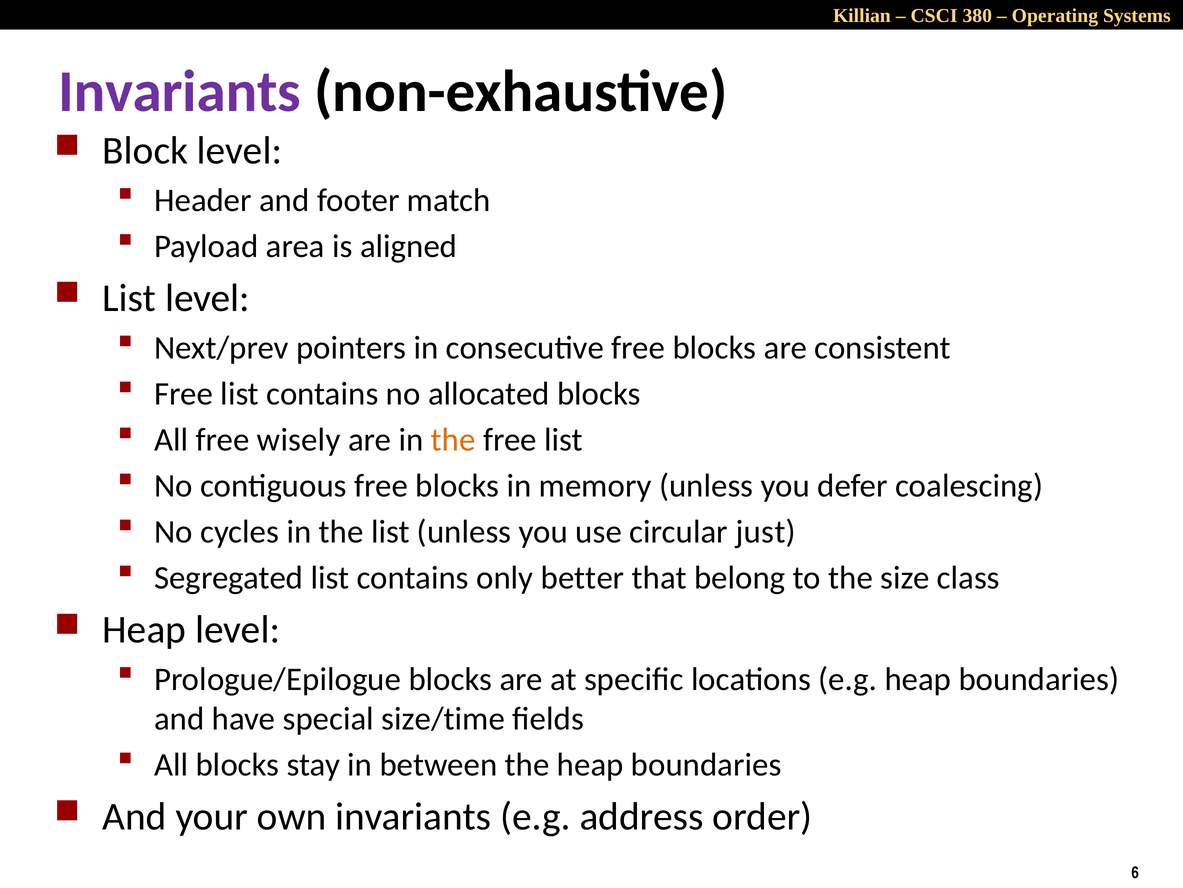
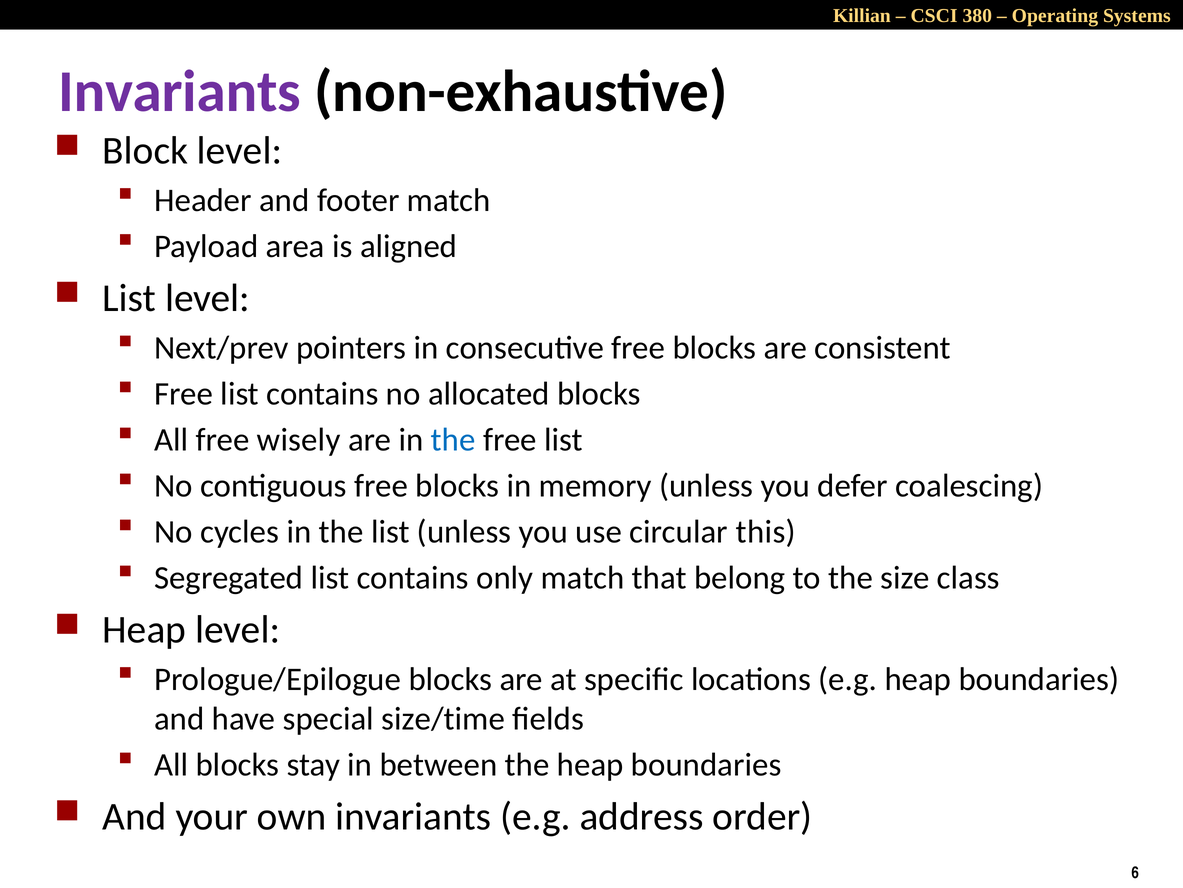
the colour: orange -> blue (453, 439)
just: just -> this (766, 531)
only better: better -> match (583, 577)
